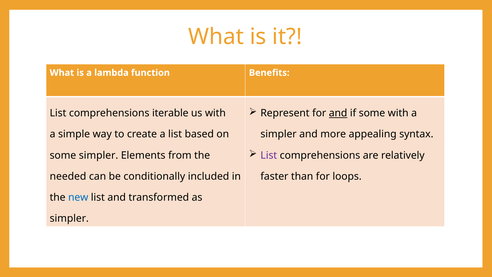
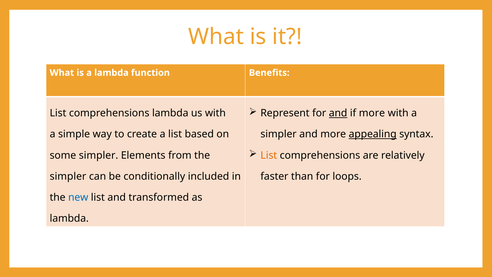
if some: some -> more (372, 113)
comprehensions iterable: iterable -> lambda (170, 113)
appealing underline: none -> present (373, 134)
List colour: purple -> orange (269, 155)
needed: needed -> simpler (68, 176)
simpler: simpler -> lambda (69, 218)
